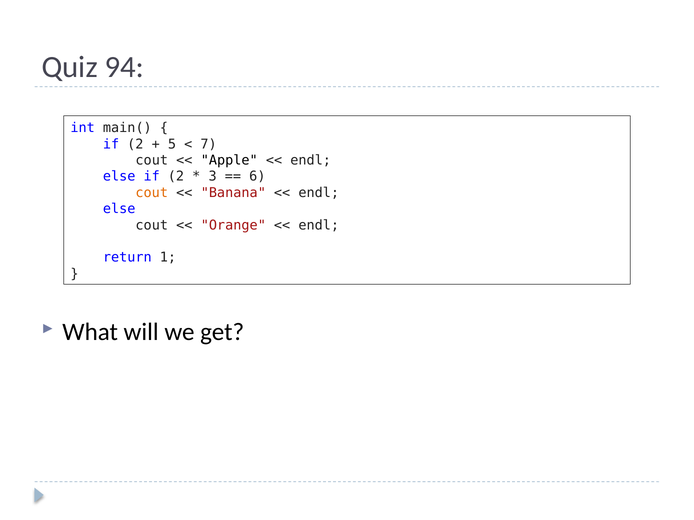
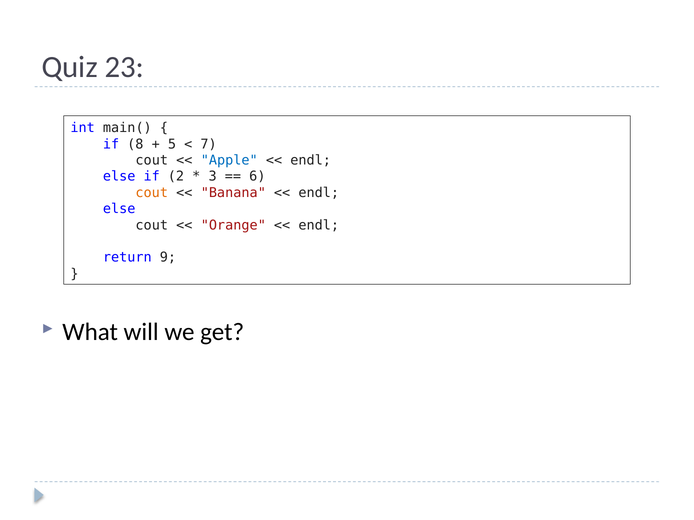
94: 94 -> 23 (124, 67)
2: 2 -> 8 (135, 144)
Apple colour: black -> blue (229, 160)
1: 1 -> 9 (168, 258)
